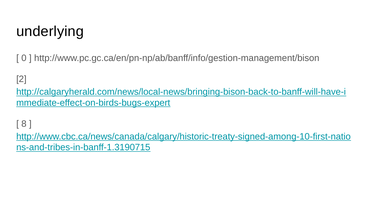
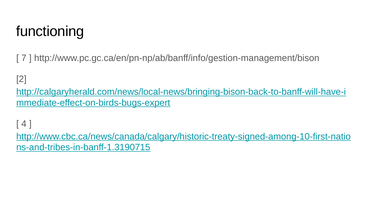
underlying: underlying -> functioning (50, 31)
0: 0 -> 7 (24, 58)
8: 8 -> 4 (24, 123)
